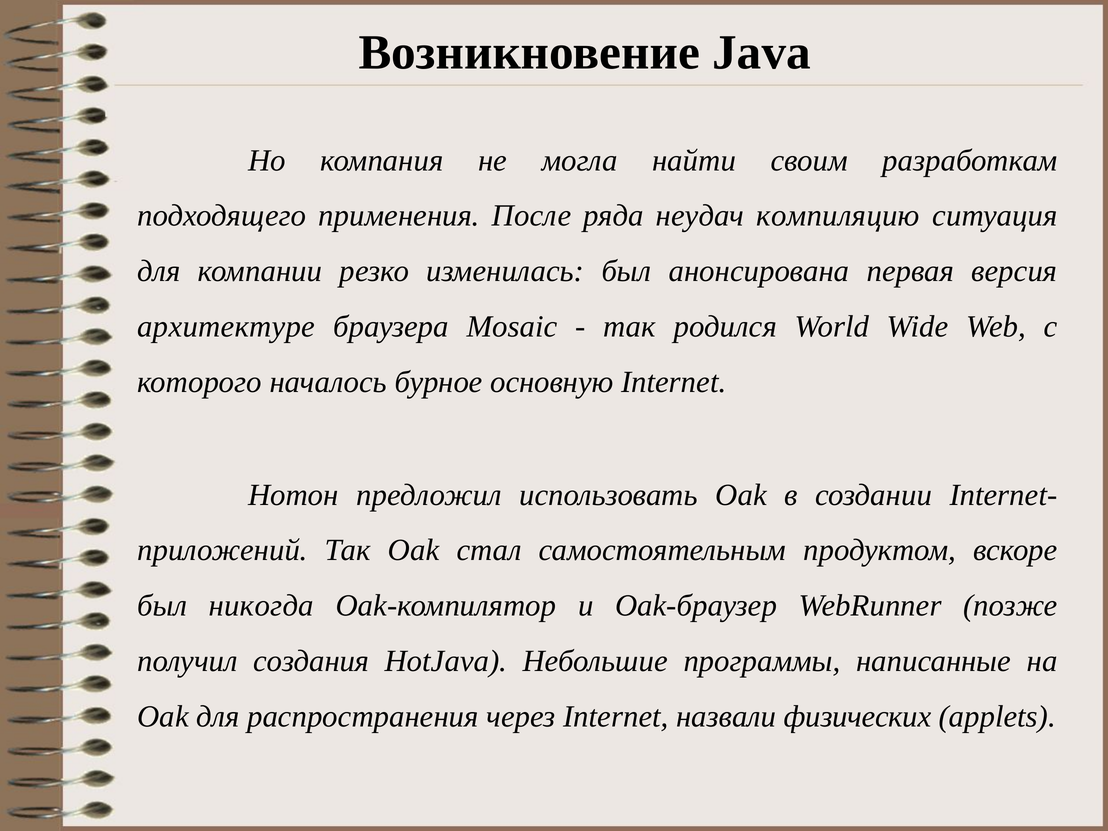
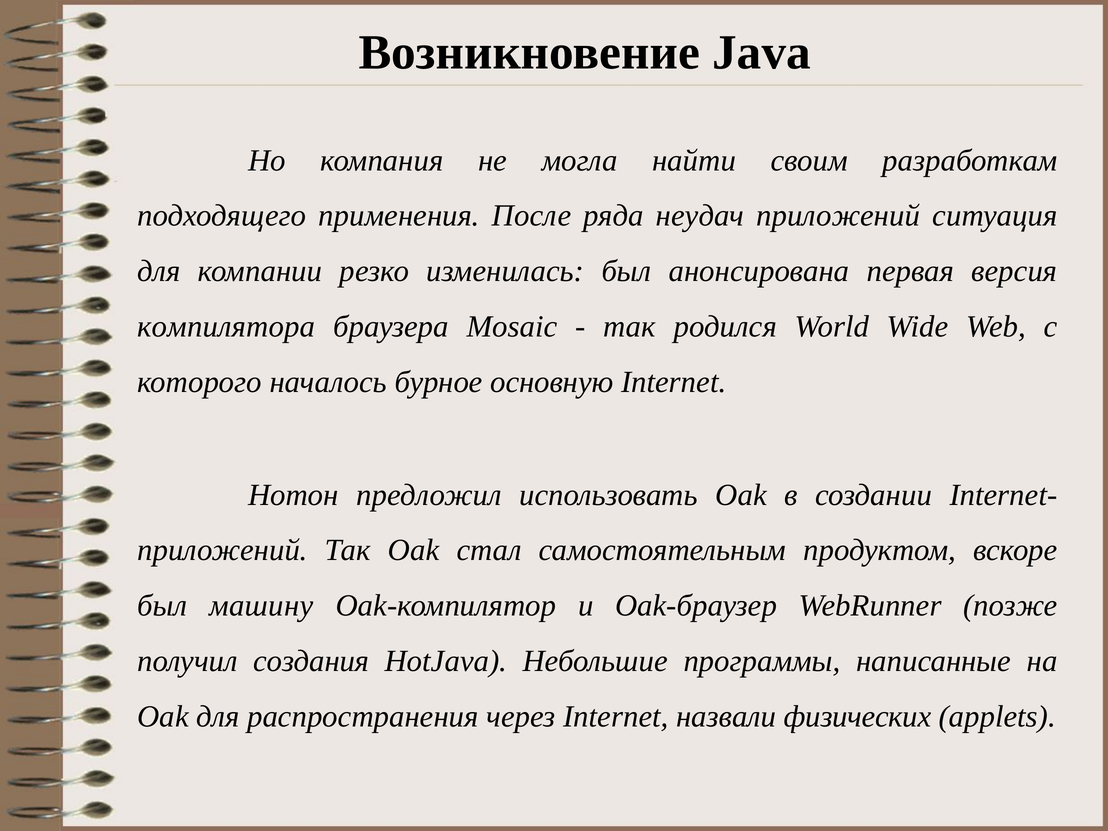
неудач компиляцию: компиляцию -> приложений (838, 216)
архитектуре: архитектуре -> компилятора (226, 327)
никогда: никогда -> машину (261, 606)
